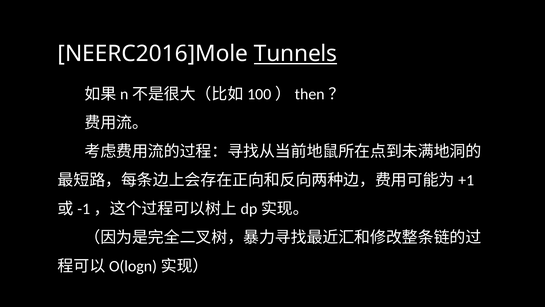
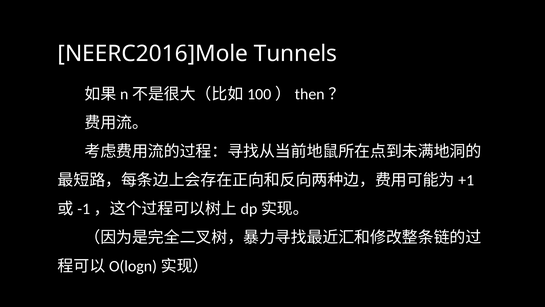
Tunnels underline: present -> none (296, 54)
